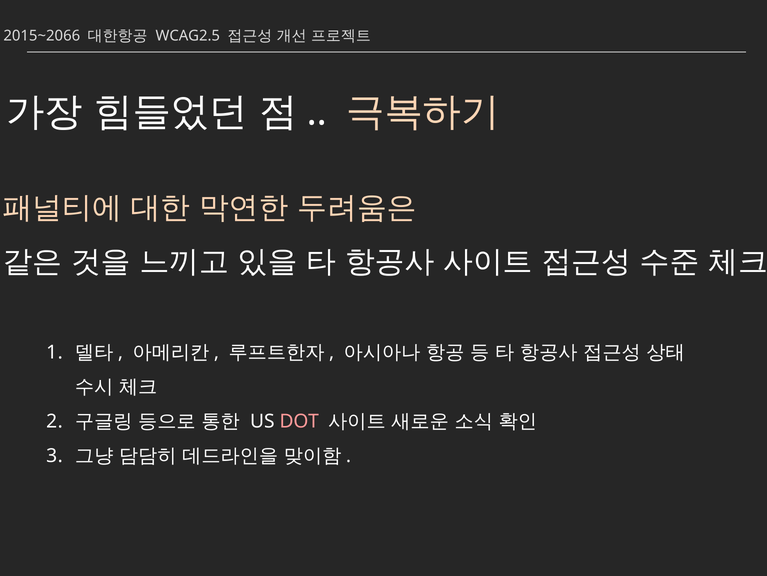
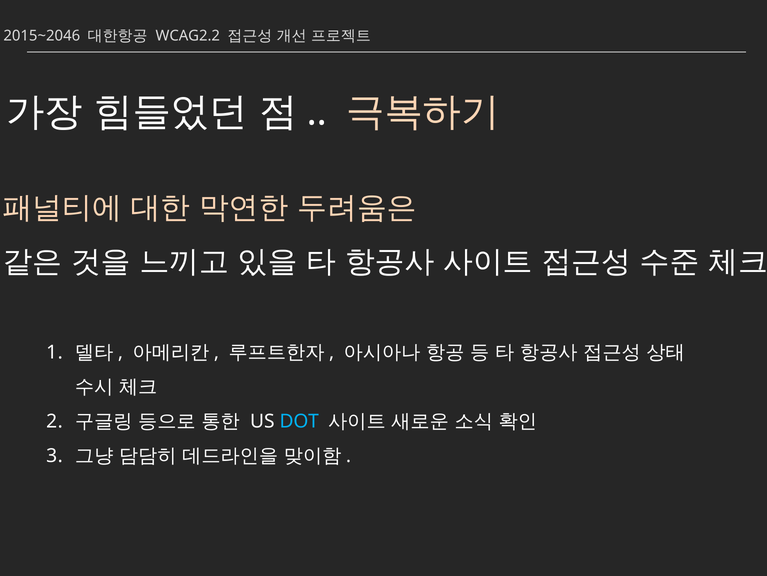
2015~2066: 2015~2066 -> 2015~2046 (42, 36)
WCAG2.5: WCAG2.5 -> WCAG2.2 (188, 36)
DOT colour: pink -> light blue (299, 421)
